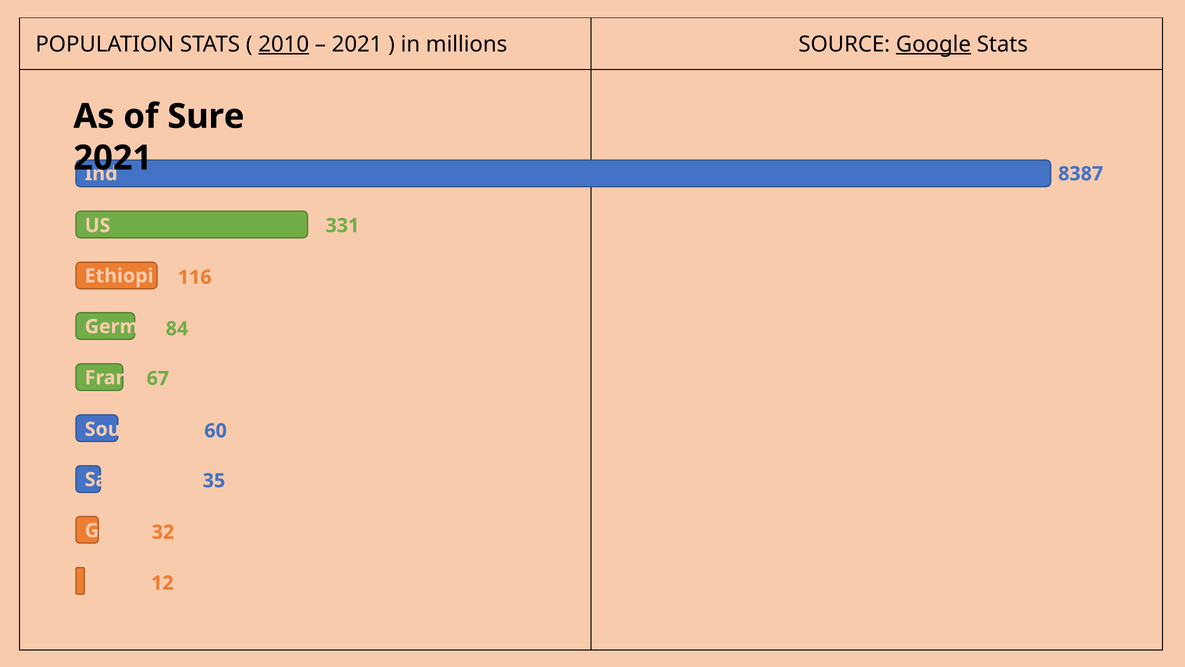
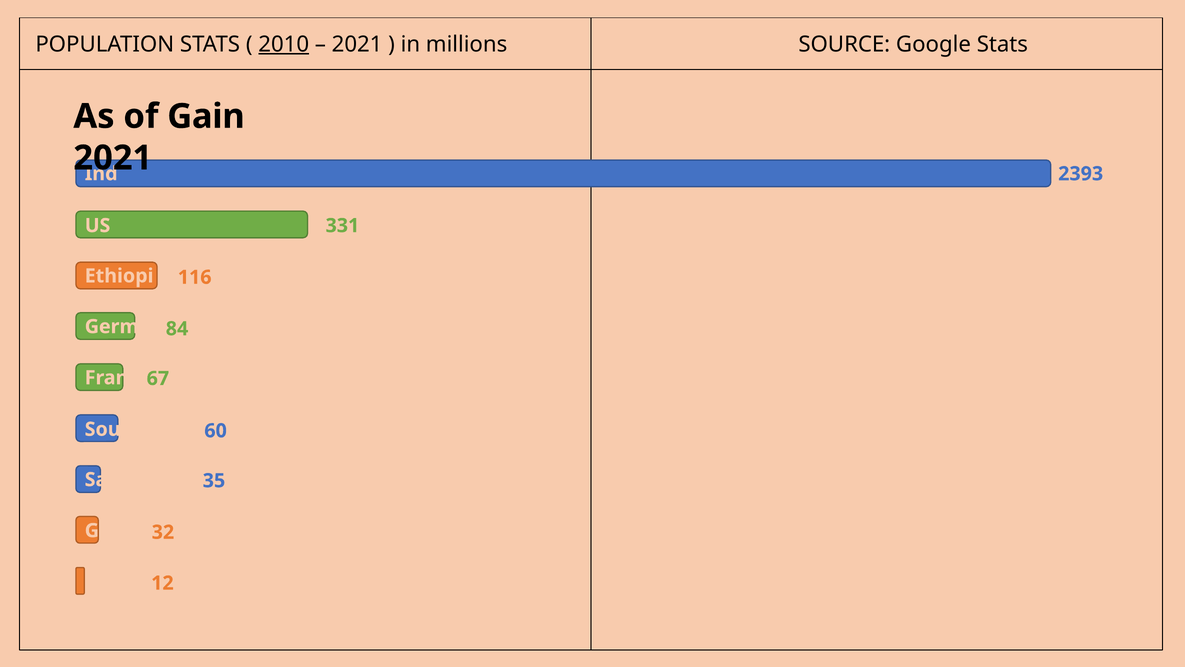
Google underline: present -> none (933, 44)
Sure: Sure -> Gain (206, 116)
8387: 8387 -> 2393 (1081, 174)
